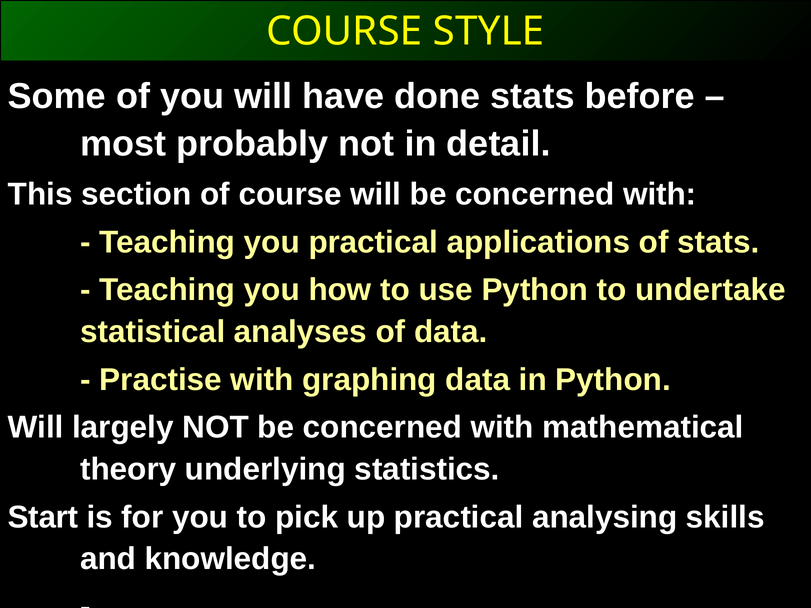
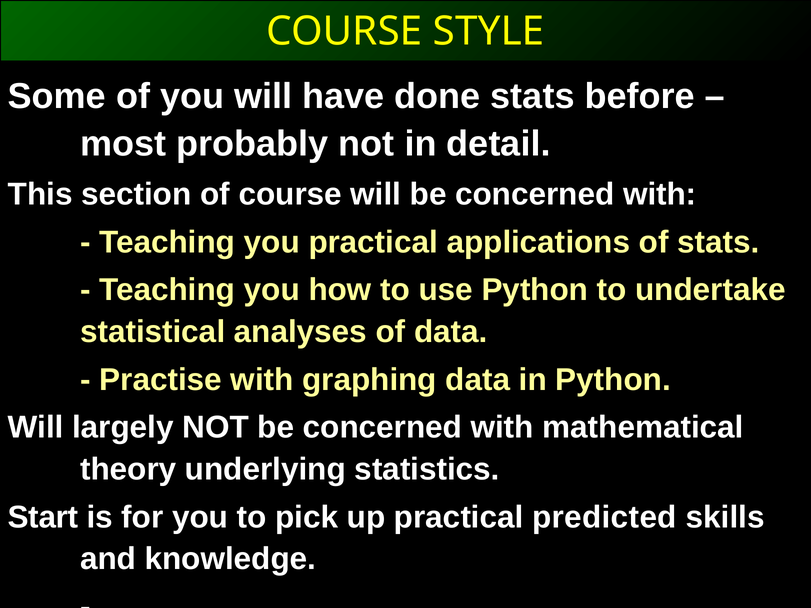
analysing: analysing -> predicted (605, 517)
